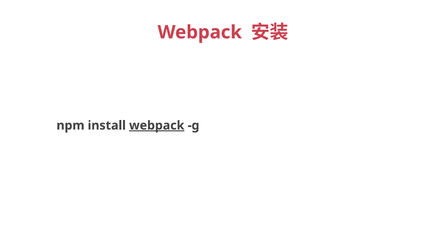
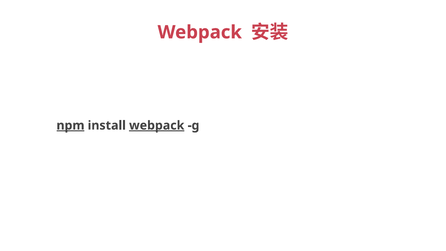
npm underline: none -> present (70, 125)
